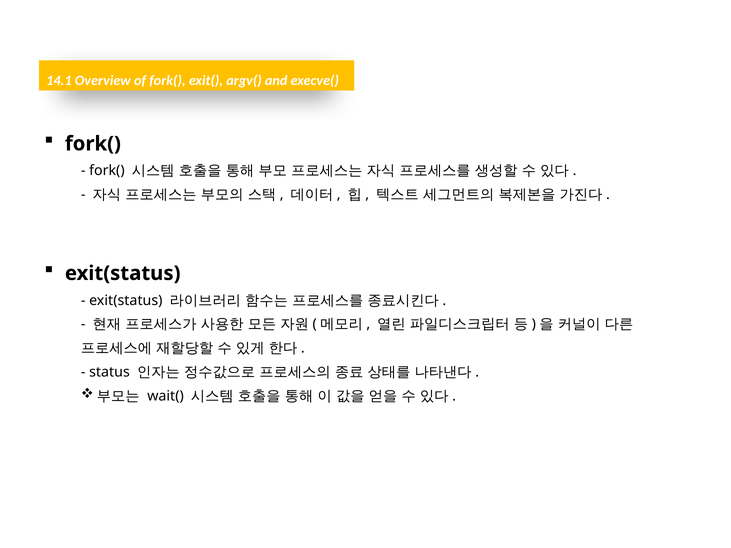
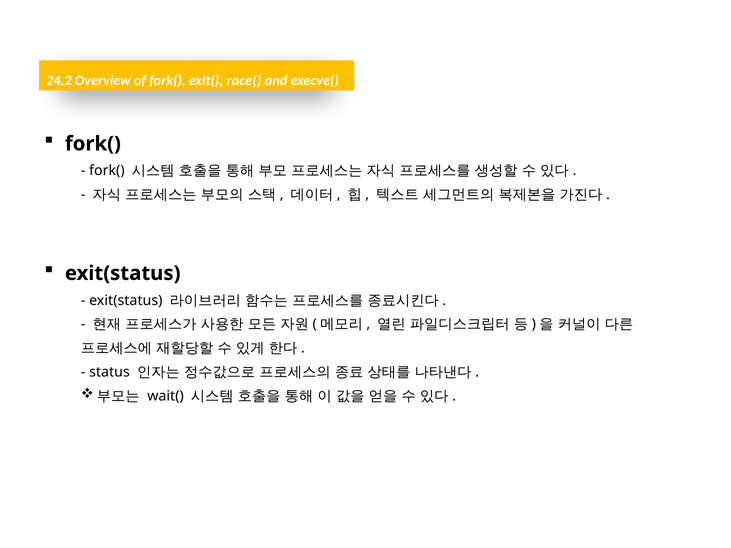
14.1: 14.1 -> 24.2 (59, 81)
argv(: argv( -> race( (244, 81)
